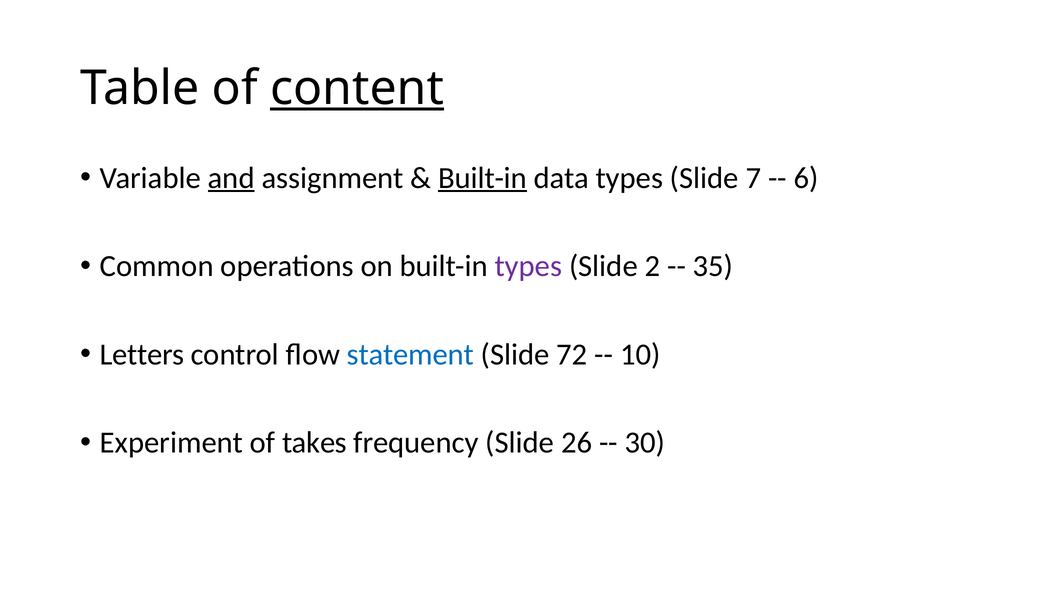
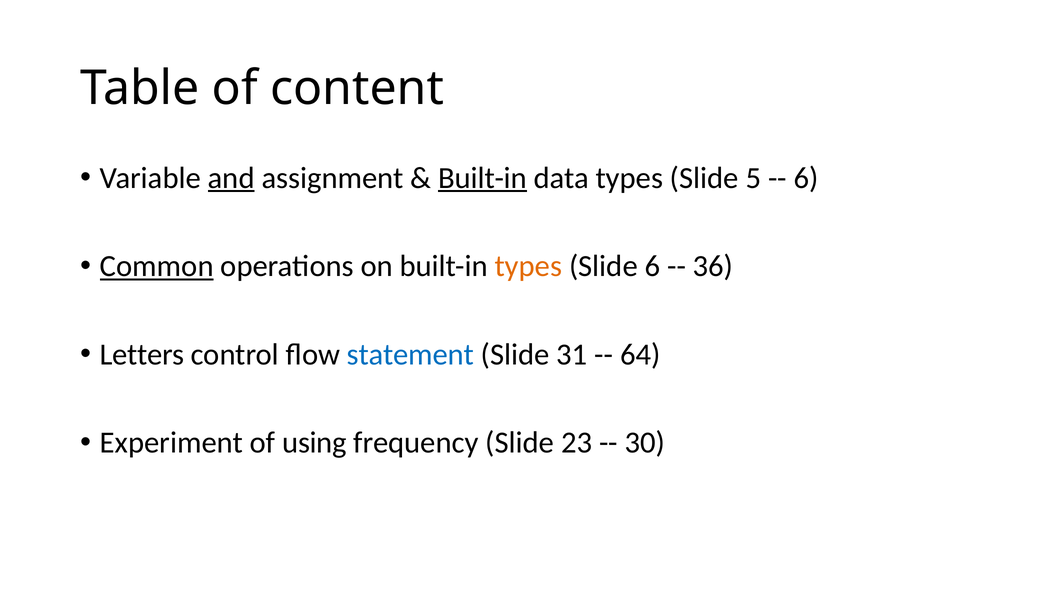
content underline: present -> none (357, 88)
7: 7 -> 5 (753, 178)
Common underline: none -> present (157, 266)
types colour: purple -> orange (528, 266)
Slide 2: 2 -> 6 (652, 266)
35: 35 -> 36 (713, 266)
72: 72 -> 31 (572, 354)
10: 10 -> 64 (640, 354)
takes: takes -> using (314, 443)
26: 26 -> 23 (577, 443)
